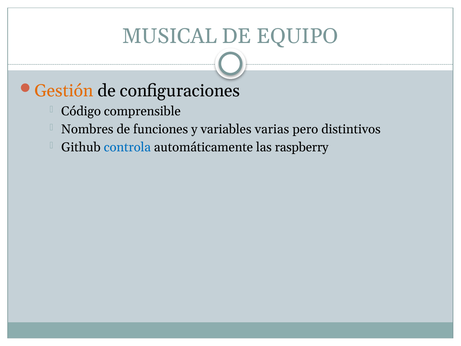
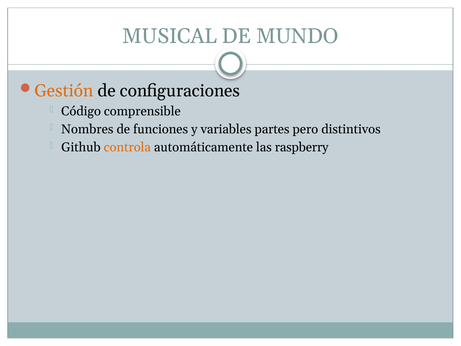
EQUIPO: EQUIPO -> MUNDO (297, 36)
varias: varias -> partes (272, 129)
controla colour: blue -> orange (127, 147)
